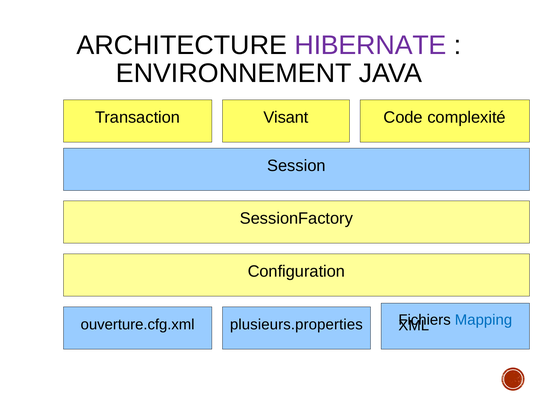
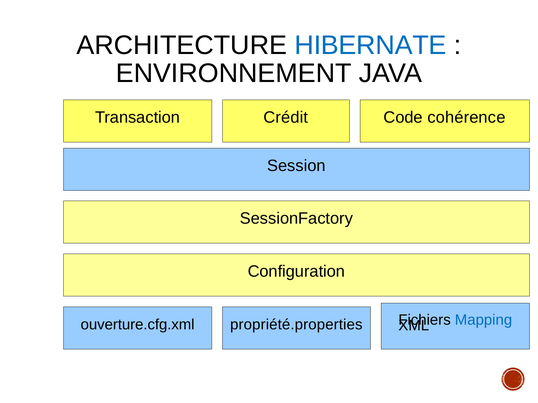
HIBERNATE colour: purple -> blue (370, 45)
Visant: Visant -> Crédit (286, 118)
complexité: complexité -> cohérence (466, 118)
plusieurs.properties: plusieurs.properties -> propriété.properties (296, 325)
